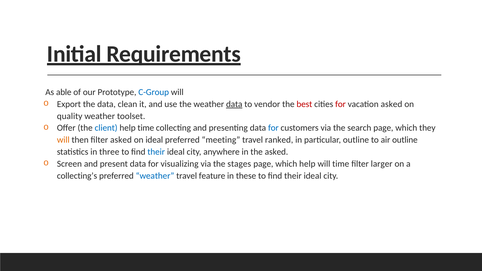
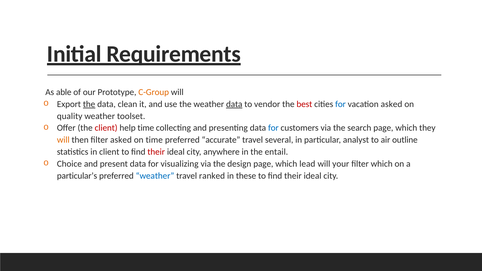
C-Group colour: blue -> orange (154, 92)
the underline: none -> present (89, 104)
for colour: red -> blue (341, 104)
client colour: blue -> red (106, 128)
on ideal: ideal -> time (154, 140)
meeting: meeting -> accurate (221, 140)
ranked: ranked -> several (279, 140)
particular outline: outline -> analyst (356, 140)
in three: three -> client (109, 152)
their colour: blue -> red (156, 152)
the asked: asked -> entail (276, 152)
Screen: Screen -> Choice (69, 164)
stages: stages -> design (239, 164)
which help: help -> lead (307, 164)
will time: time -> your (341, 164)
filter larger: larger -> which (382, 164)
collecting’s: collecting’s -> particular’s (77, 176)
feature: feature -> ranked (212, 176)
